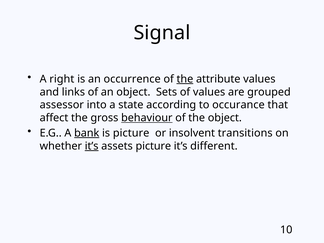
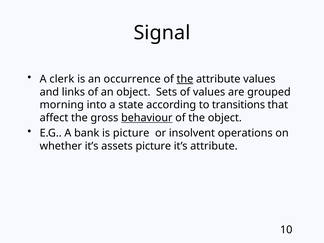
right: right -> clerk (62, 79)
assessor: assessor -> morning (62, 105)
occurance: occurance -> transitions (239, 105)
bank underline: present -> none (87, 133)
transitions: transitions -> operations (245, 133)
it’s underline: present -> none (92, 146)
it’s different: different -> attribute (214, 146)
